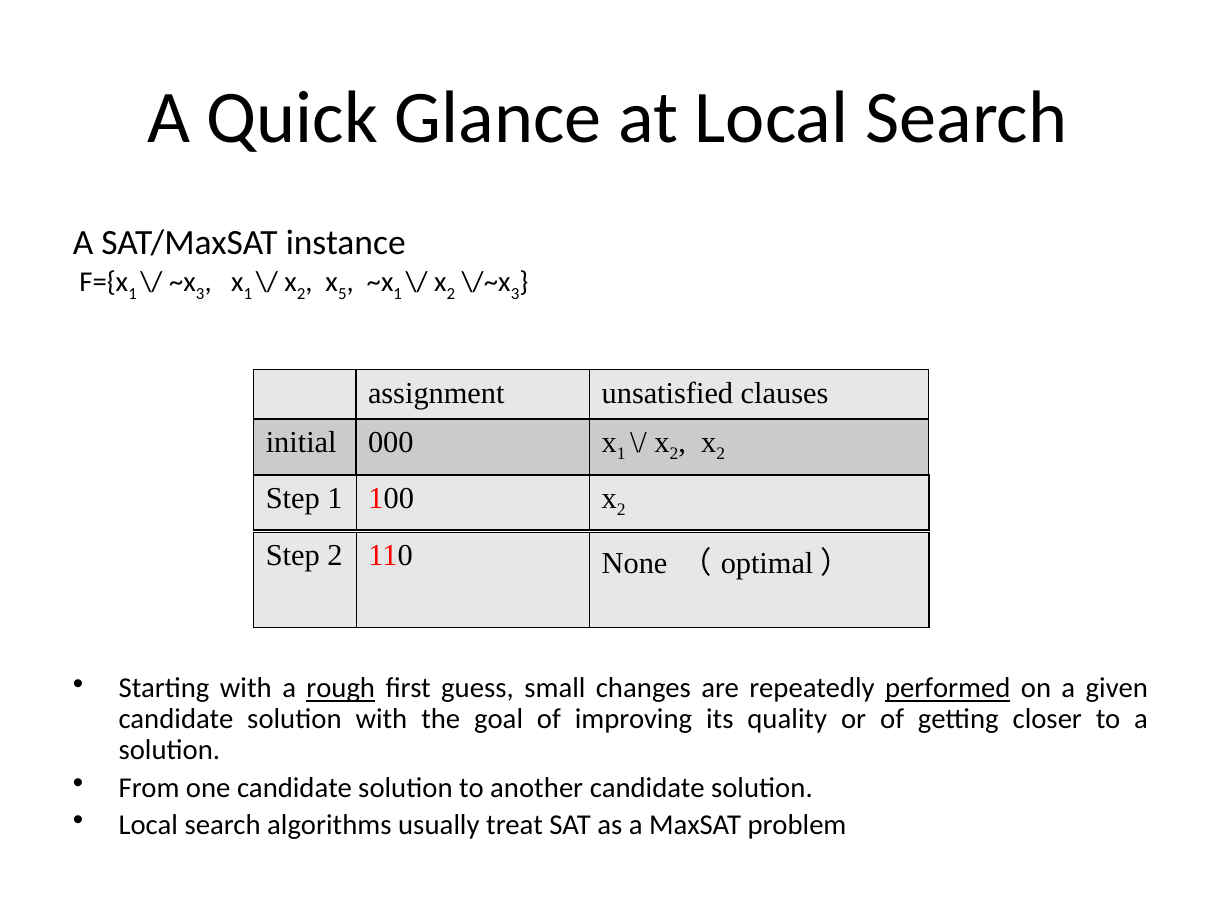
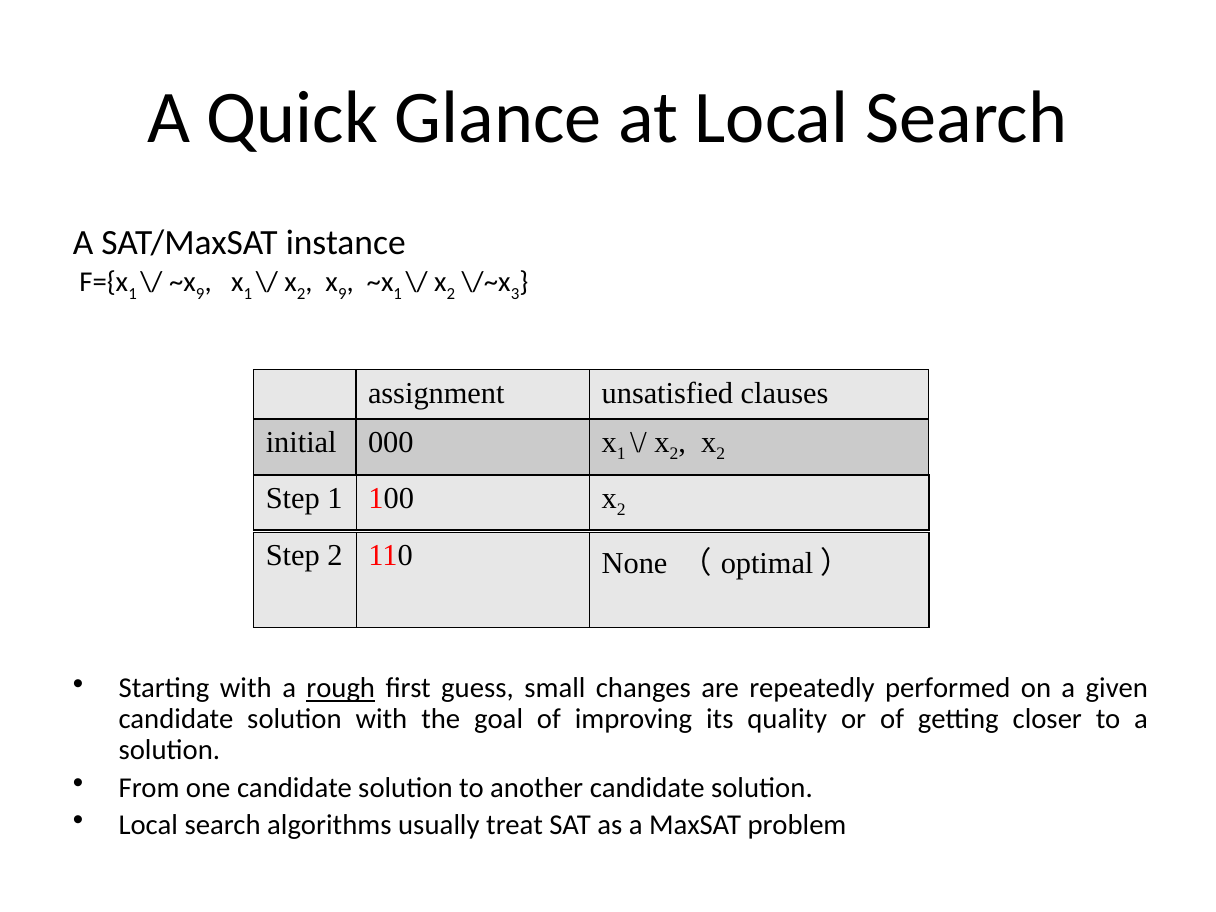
3: 3 -> 9 (200, 294)
5: 5 -> 9 (342, 294)
performed underline: present -> none (948, 688)
